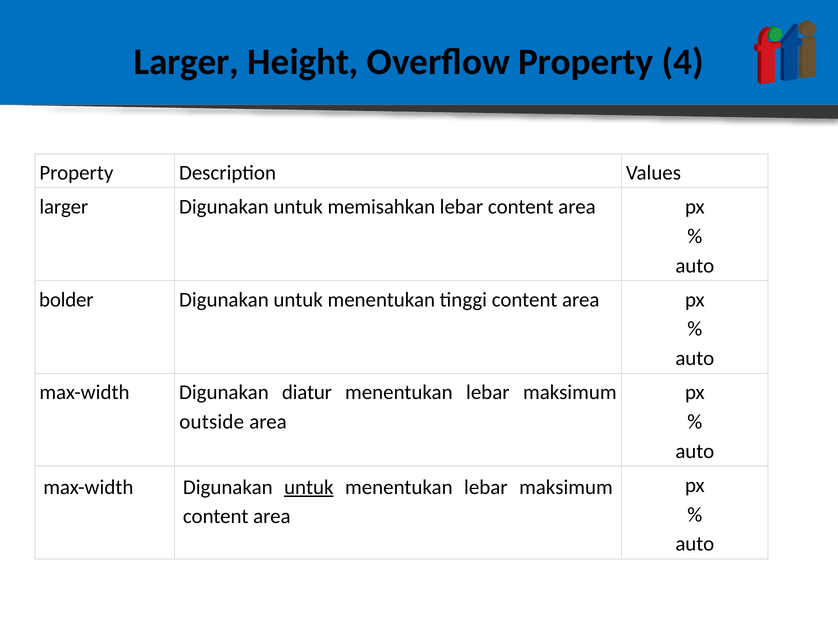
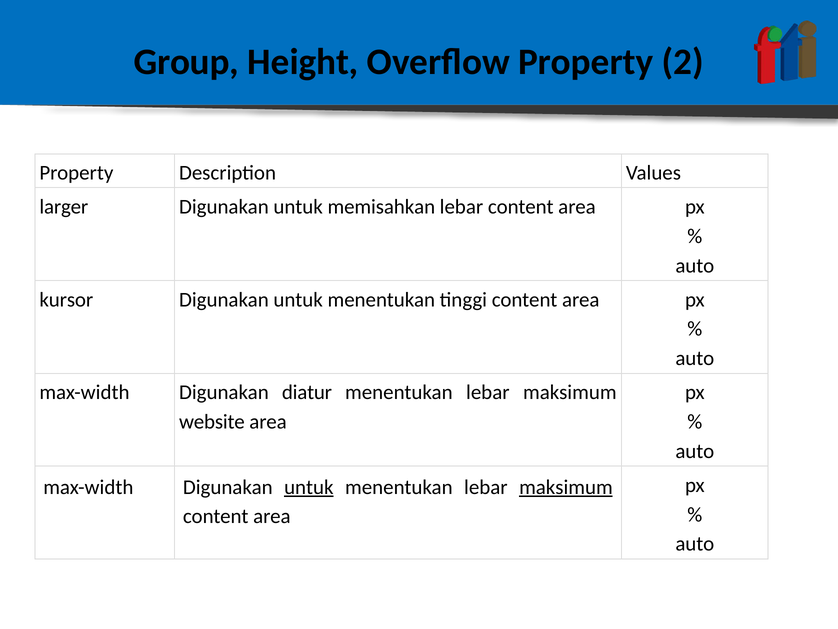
Larger: Larger -> Group (186, 62)
4: 4 -> 2 (683, 62)
bolder: bolder -> kursor (66, 299)
outside: outside -> website (212, 421)
maksimum underline: none -> present (566, 487)
